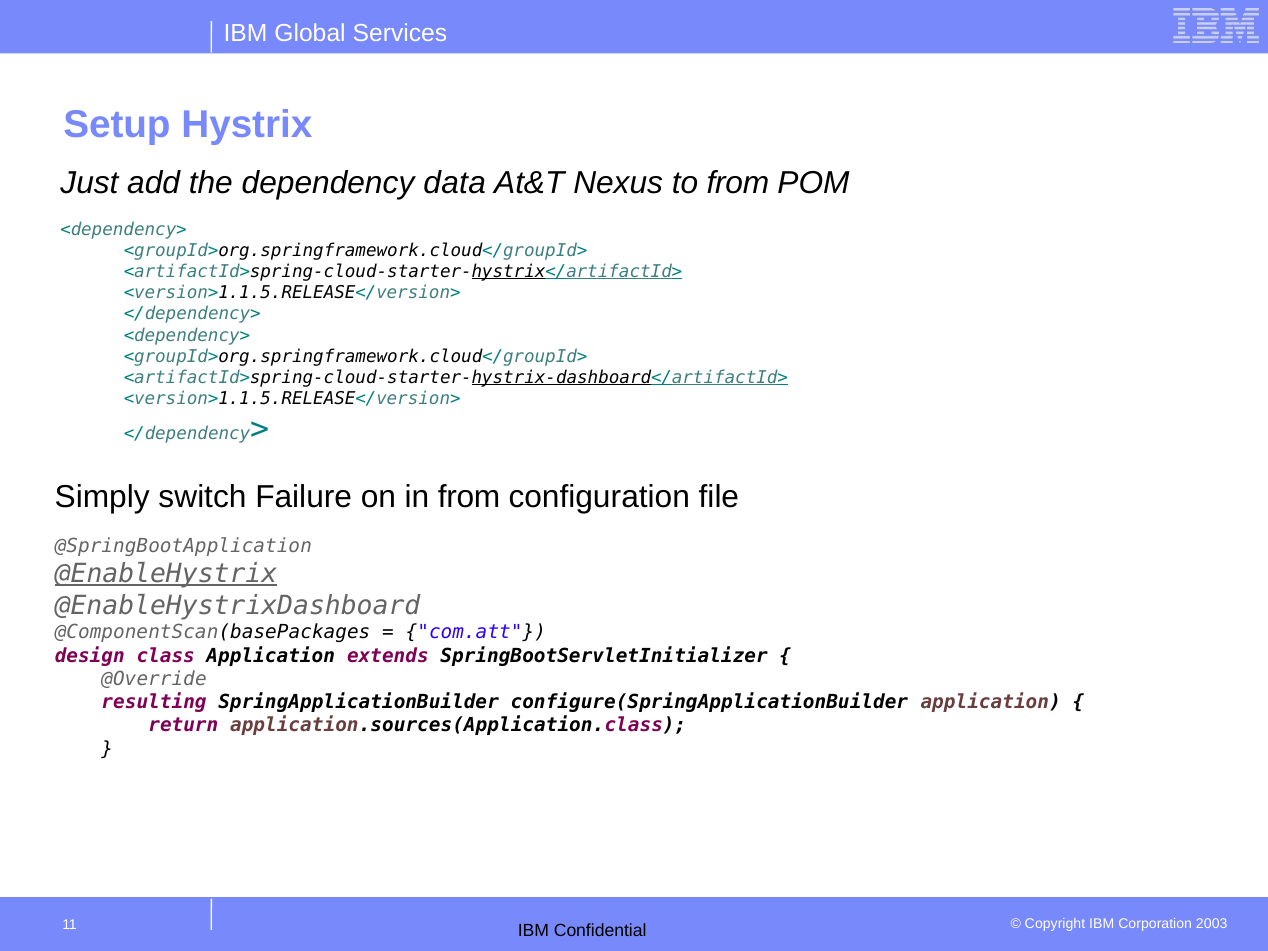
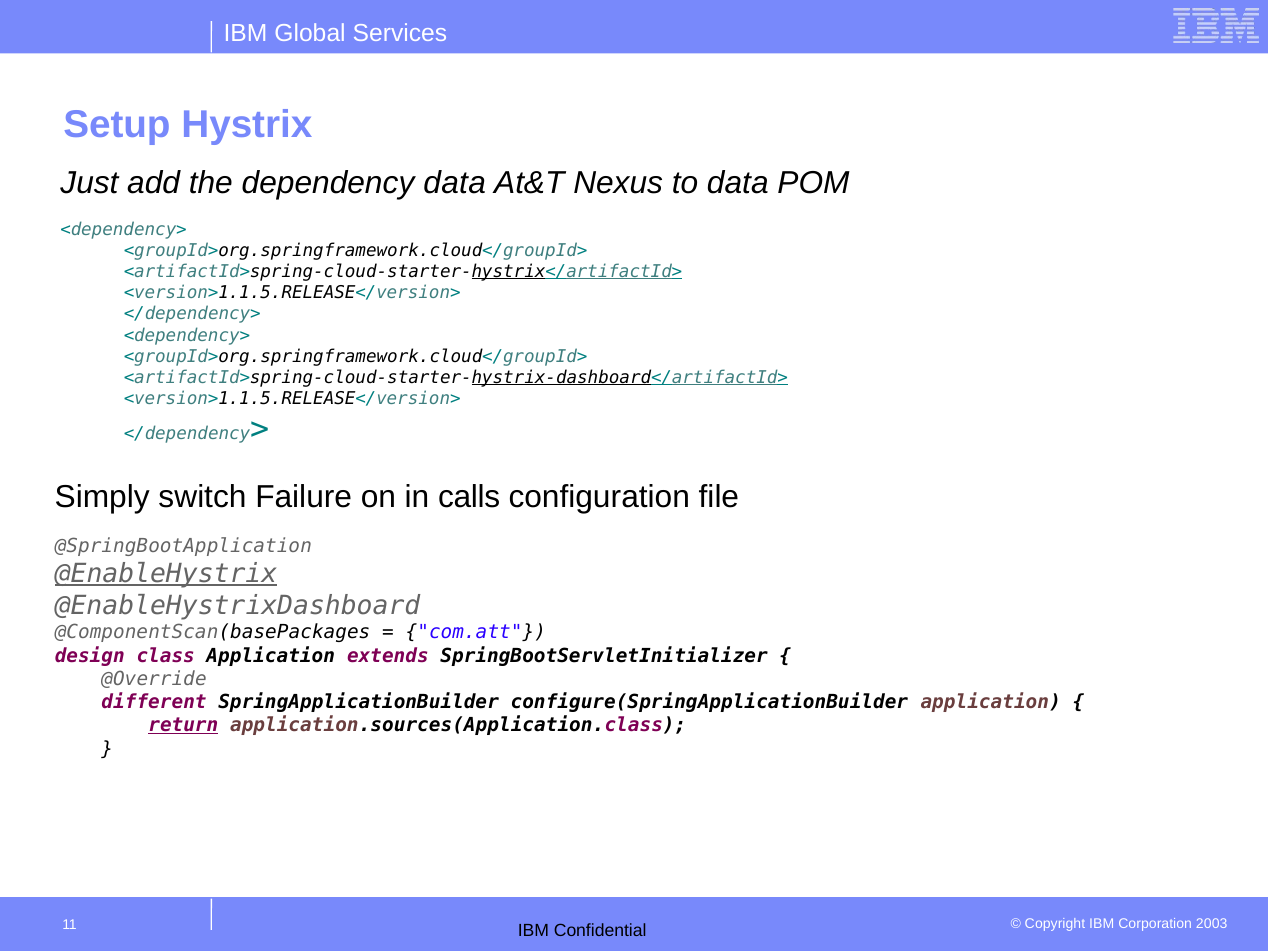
to from: from -> data (738, 184)
in from: from -> calls (469, 497)
resulting: resulting -> different (154, 702)
return underline: none -> present (183, 726)
